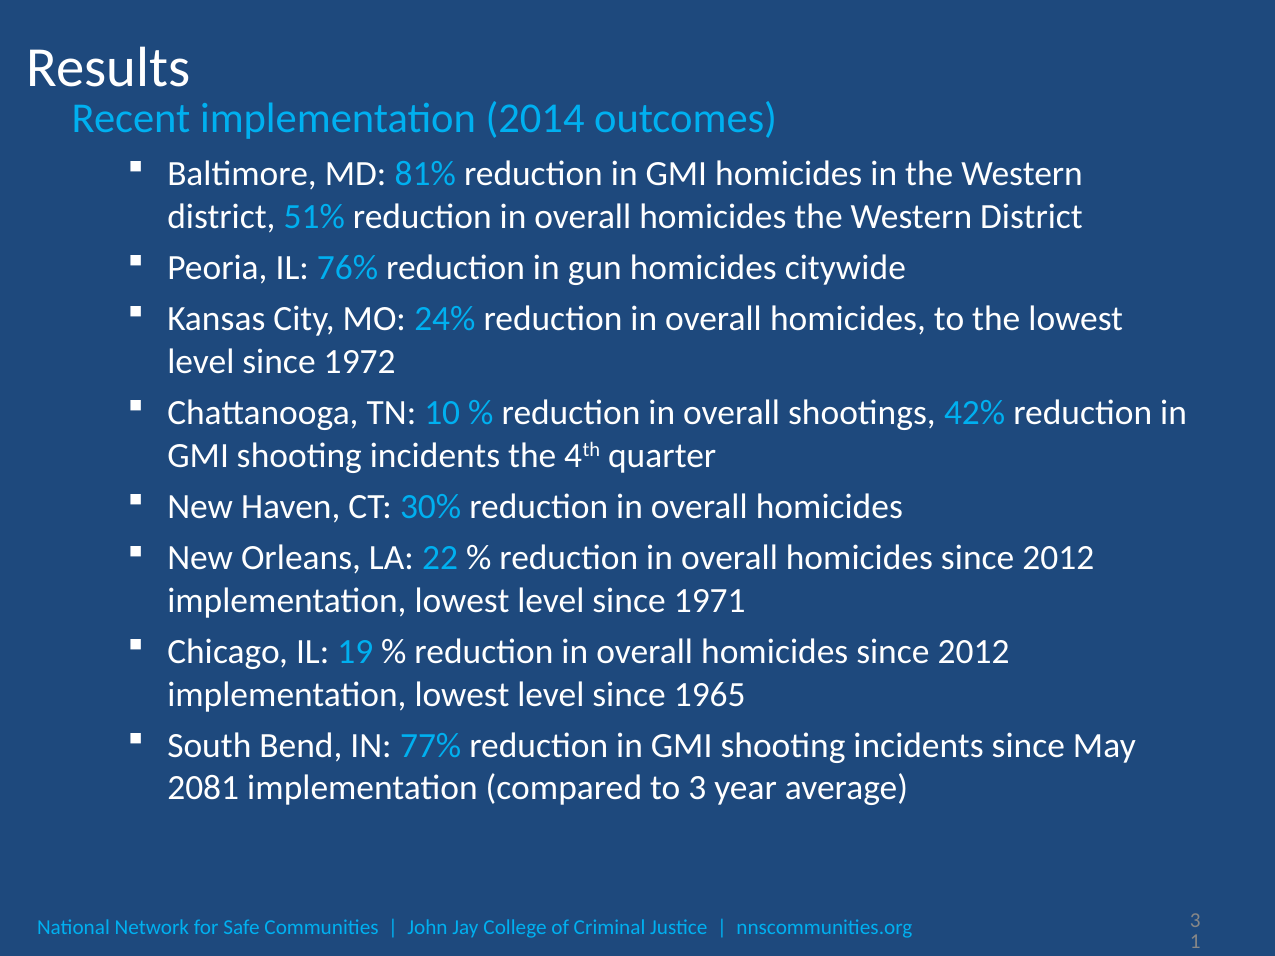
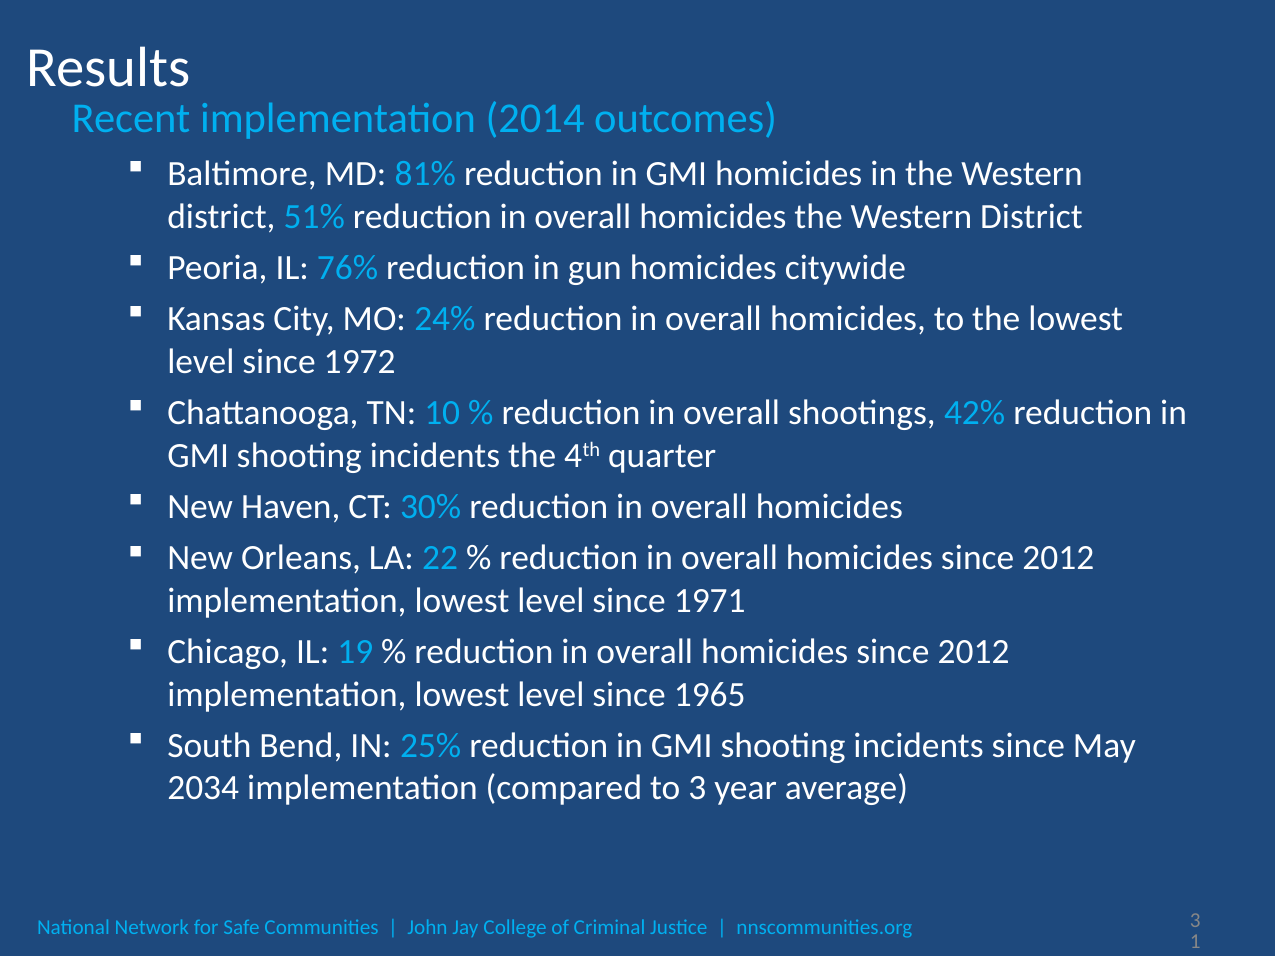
77%: 77% -> 25% (431, 746)
2081: 2081 -> 2034 (203, 788)
